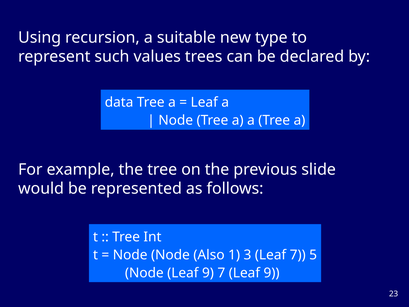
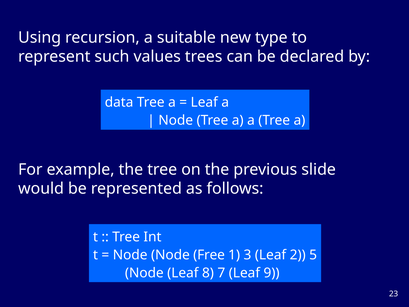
Also: Also -> Free (209, 255)
Leaf 7: 7 -> 2 (298, 255)
Node Leaf 9: 9 -> 8 (208, 273)
